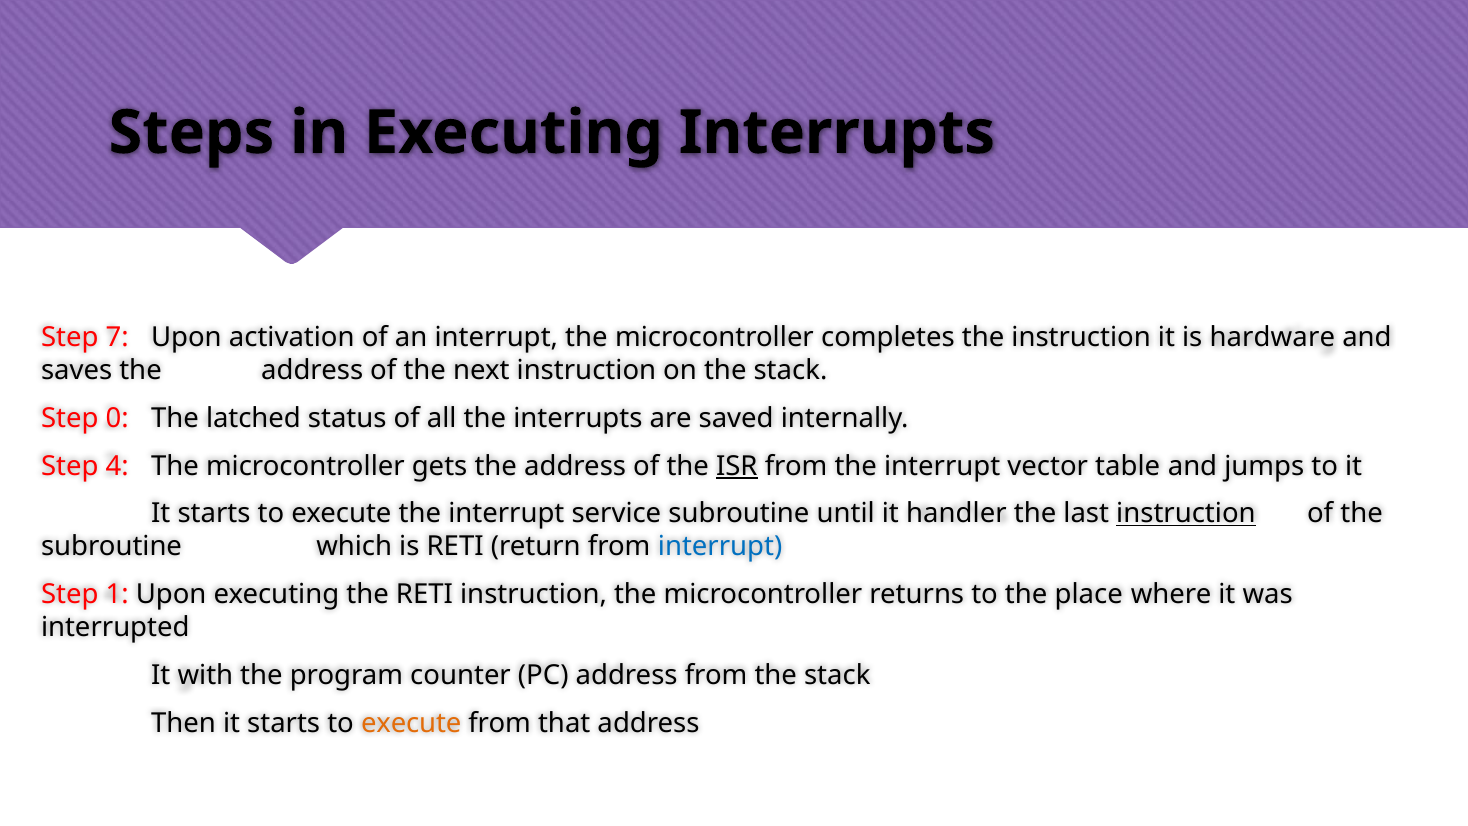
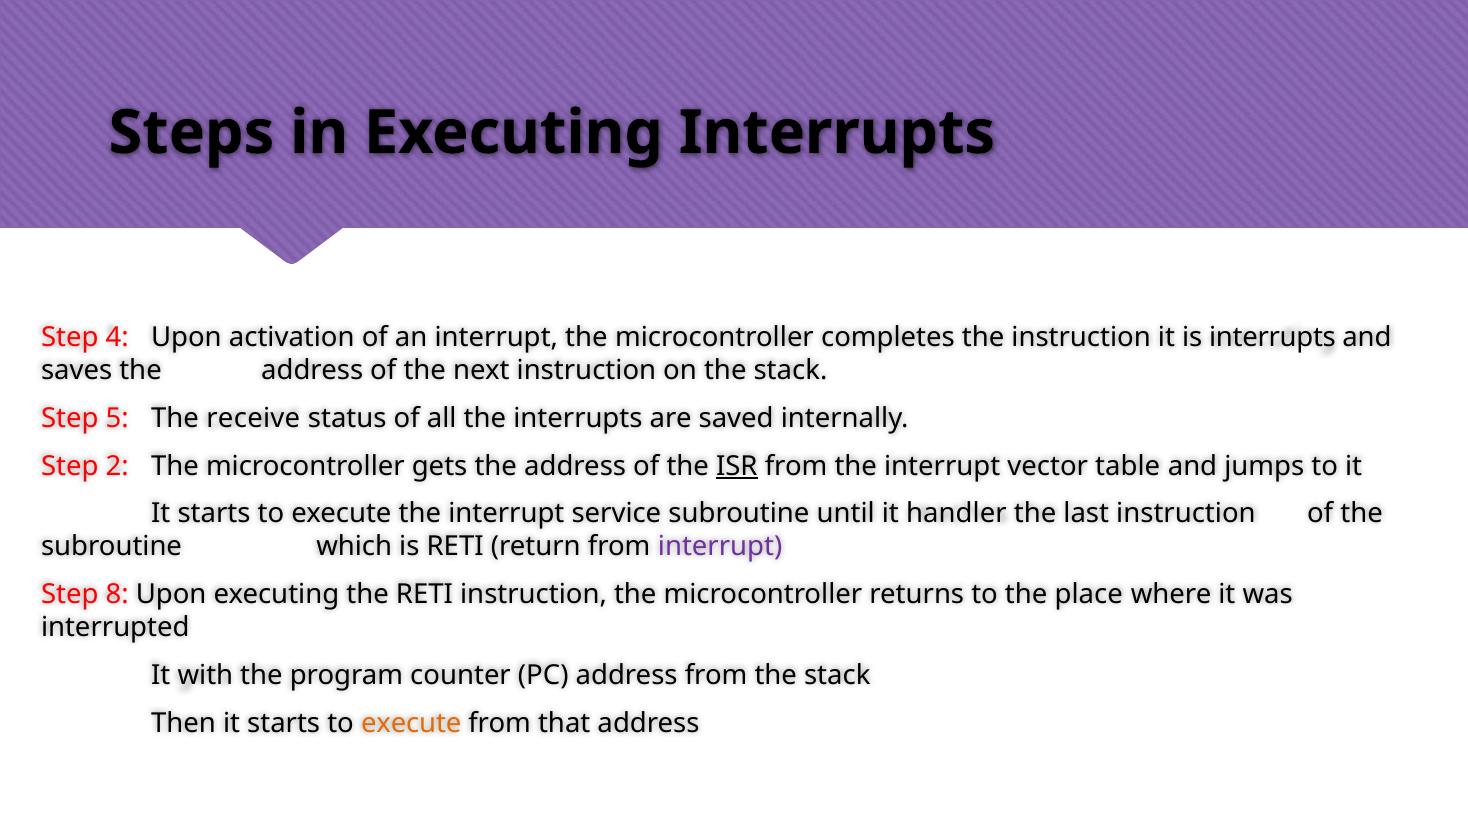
7: 7 -> 4 (117, 337)
is hardware: hardware -> interrupts (1272, 337)
0: 0 -> 5 (117, 418)
latched: latched -> receive (253, 418)
4: 4 -> 2 (117, 466)
instruction underline: present -> none (1186, 514)
interrupt colour: blue -> purple (720, 547)
1: 1 -> 8 (117, 594)
